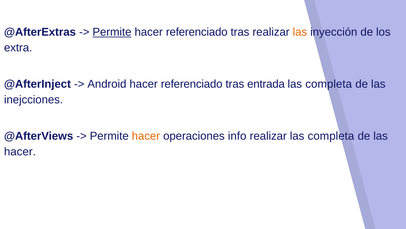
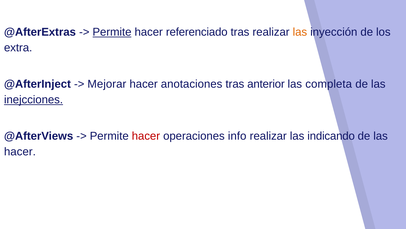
Android: Android -> Mejorar (107, 84)
referenciado: referenciado -> anotaciones (192, 84)
entrada: entrada -> anterior (266, 84)
inejcciones underline: none -> present (34, 100)
hacer colour: orange -> red (146, 136)
realizar las completa: completa -> indicando (331, 136)
